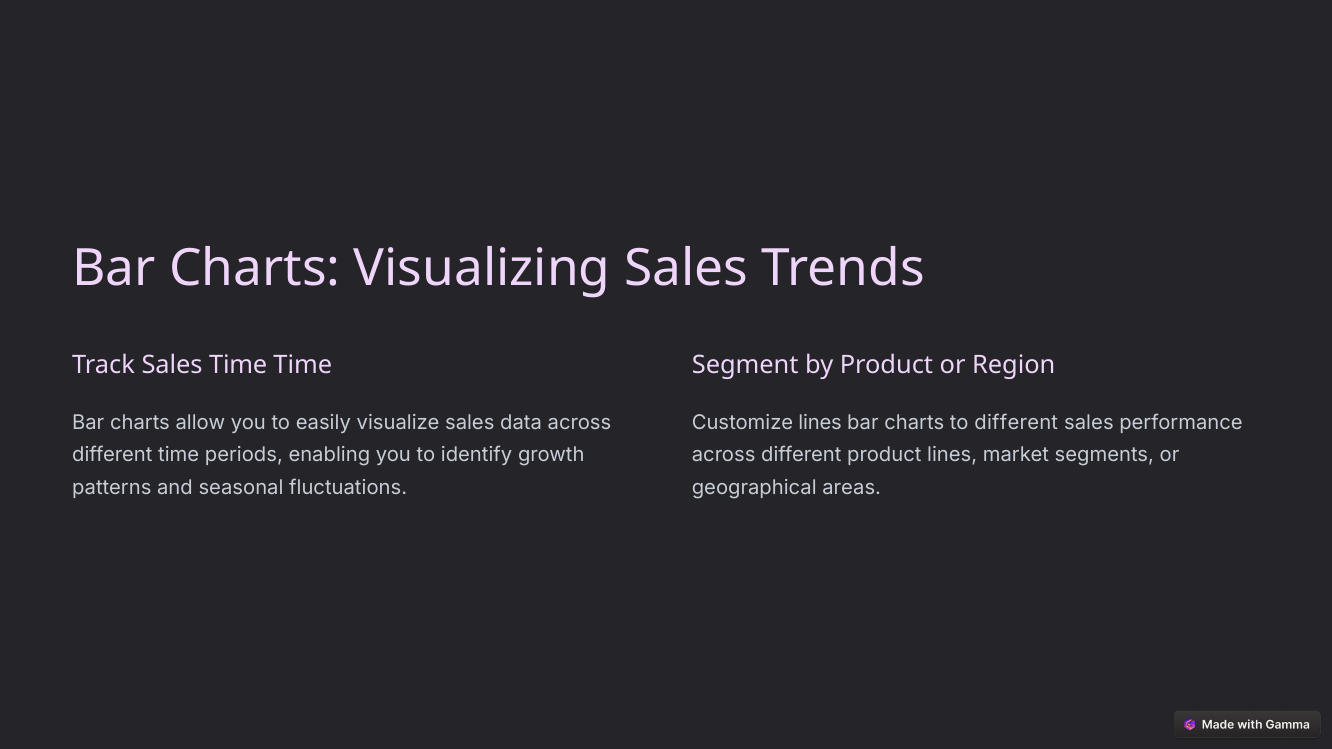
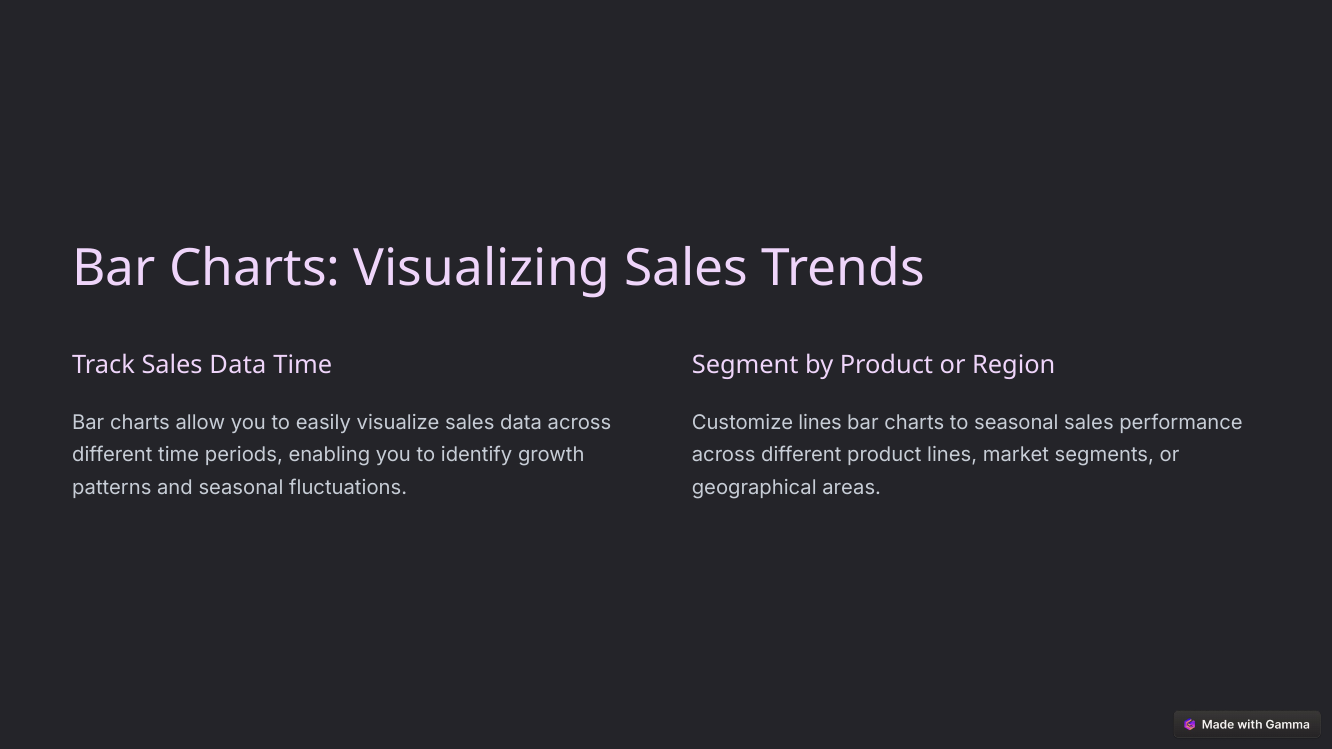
Track Sales Time: Time -> Data (238, 366)
to different: different -> seasonal (1016, 422)
